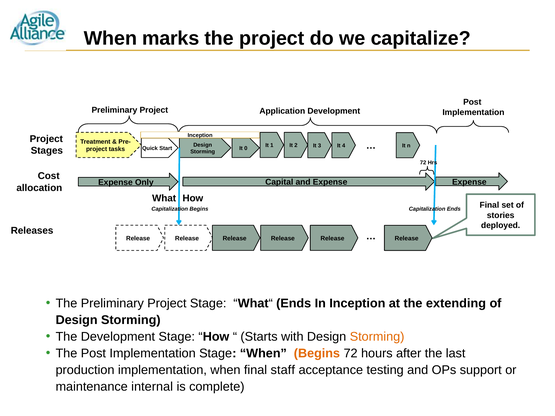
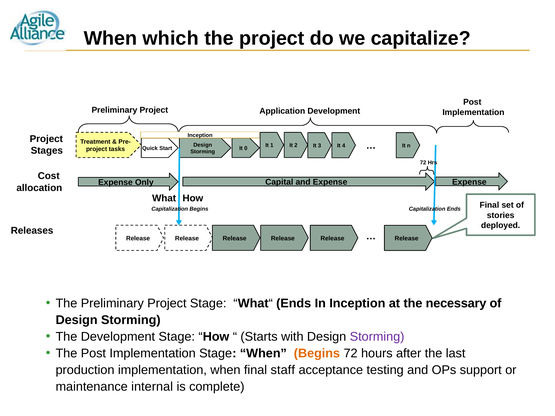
marks: marks -> which (171, 38)
extending: extending -> necessary (456, 304)
Storming colour: orange -> purple (377, 337)
